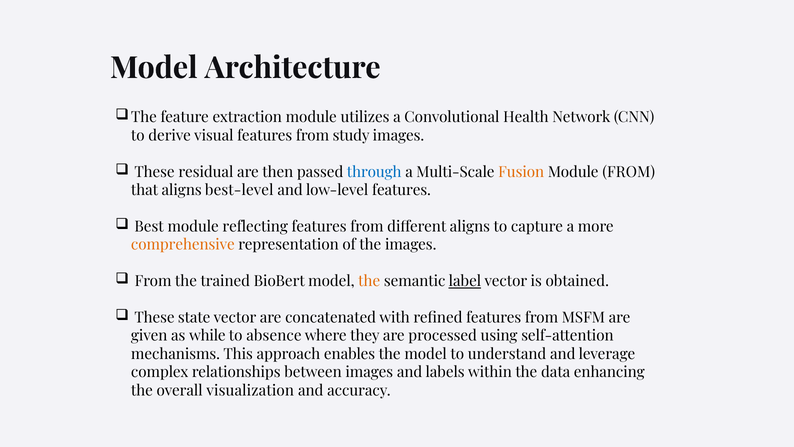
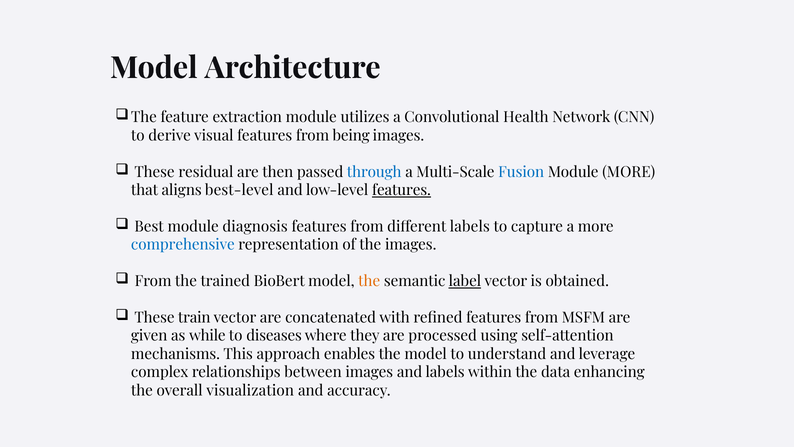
study: study -> being (351, 136)
Fusion colour: orange -> blue (521, 172)
Module FROM: FROM -> MORE (629, 172)
features underline: none -> present (401, 190)
reflecting: reflecting -> diagnosis (255, 226)
different aligns: aligns -> labels (470, 226)
comprehensive colour: orange -> blue (183, 245)
state: state -> train (194, 317)
absence: absence -> diseases (274, 336)
